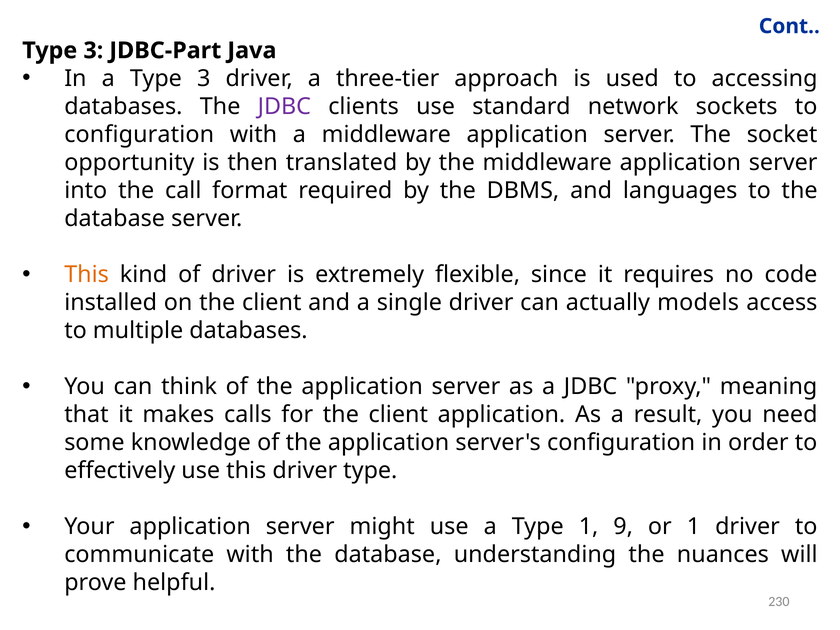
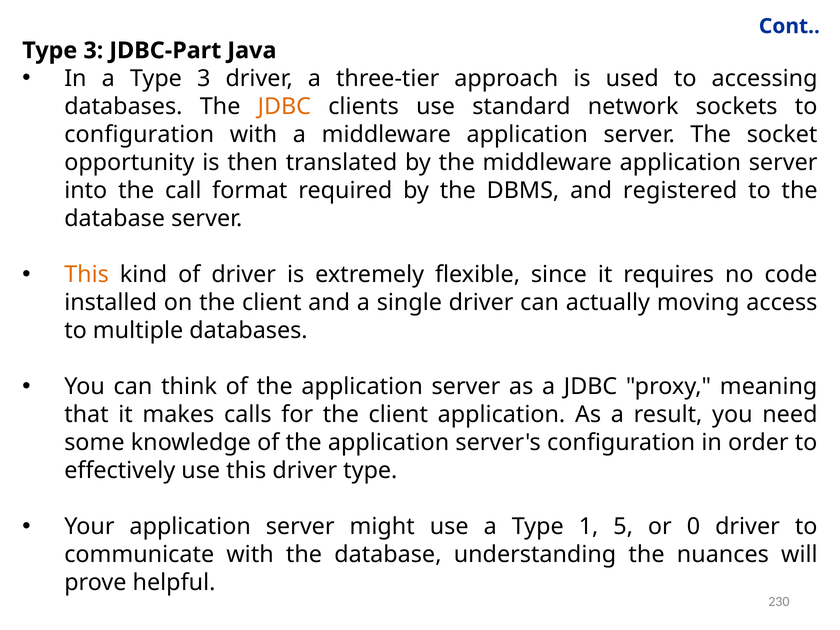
JDBC colour: purple -> orange (284, 107)
languages: languages -> registered (680, 191)
models: models -> moving (698, 303)
9: 9 -> 5 (623, 527)
or 1: 1 -> 0 (693, 527)
